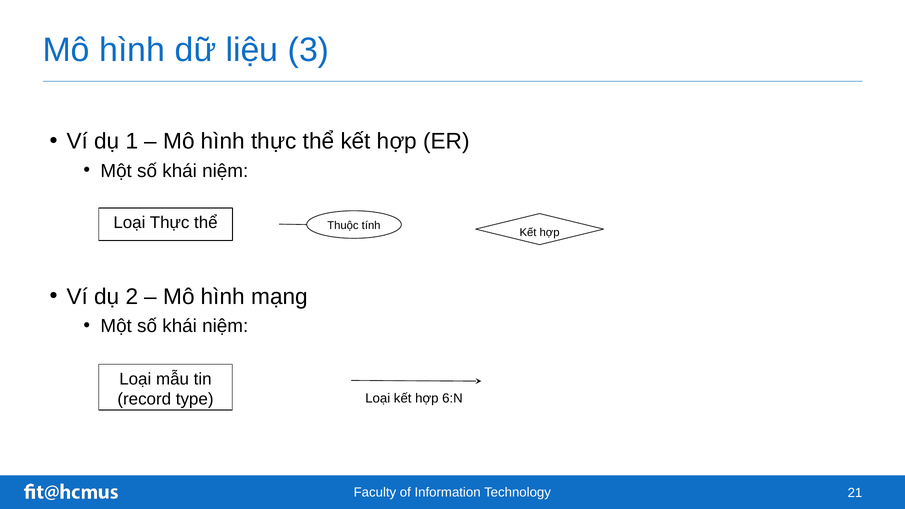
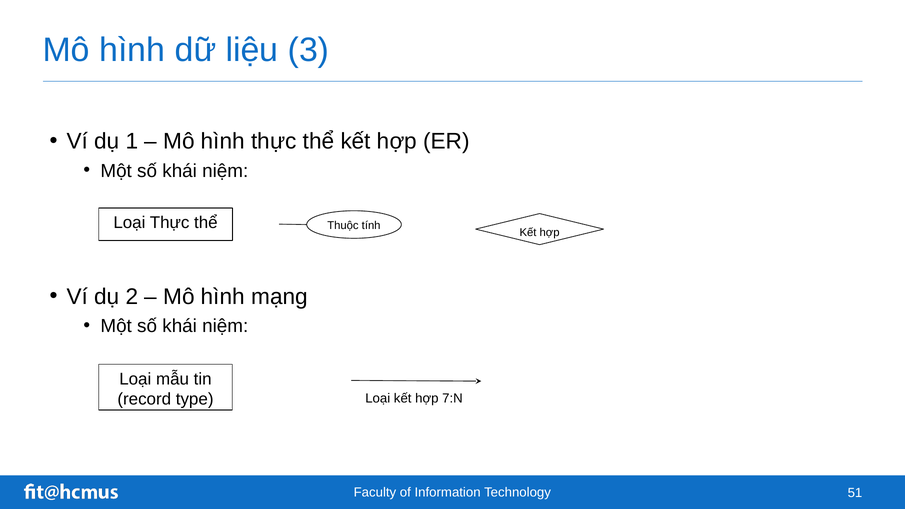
6:N: 6:N -> 7:N (452, 398)
21: 21 -> 51 (855, 493)
